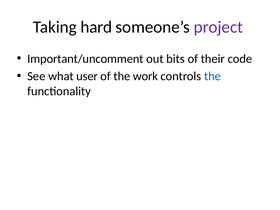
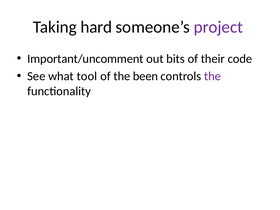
user: user -> tool (87, 76)
work: work -> been (145, 76)
the colour: blue -> purple (212, 76)
